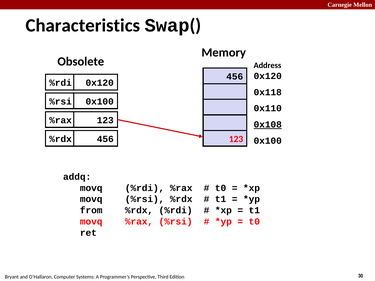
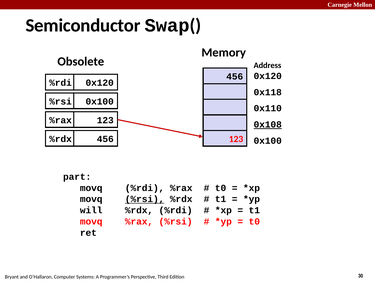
Characteristics: Characteristics -> Semiconductor (83, 26)
addq: addq -> part (77, 177)
%rsi underline: none -> present (145, 199)
from: from -> will (91, 211)
